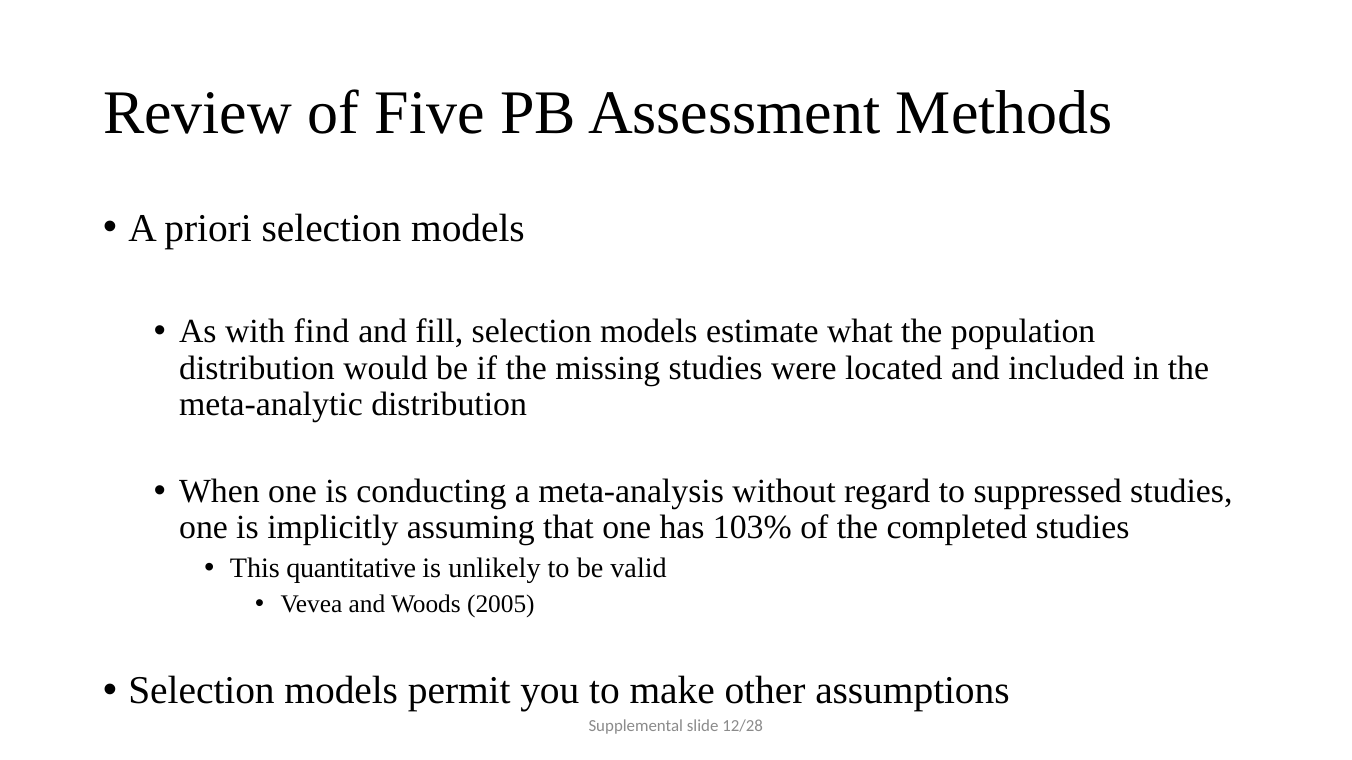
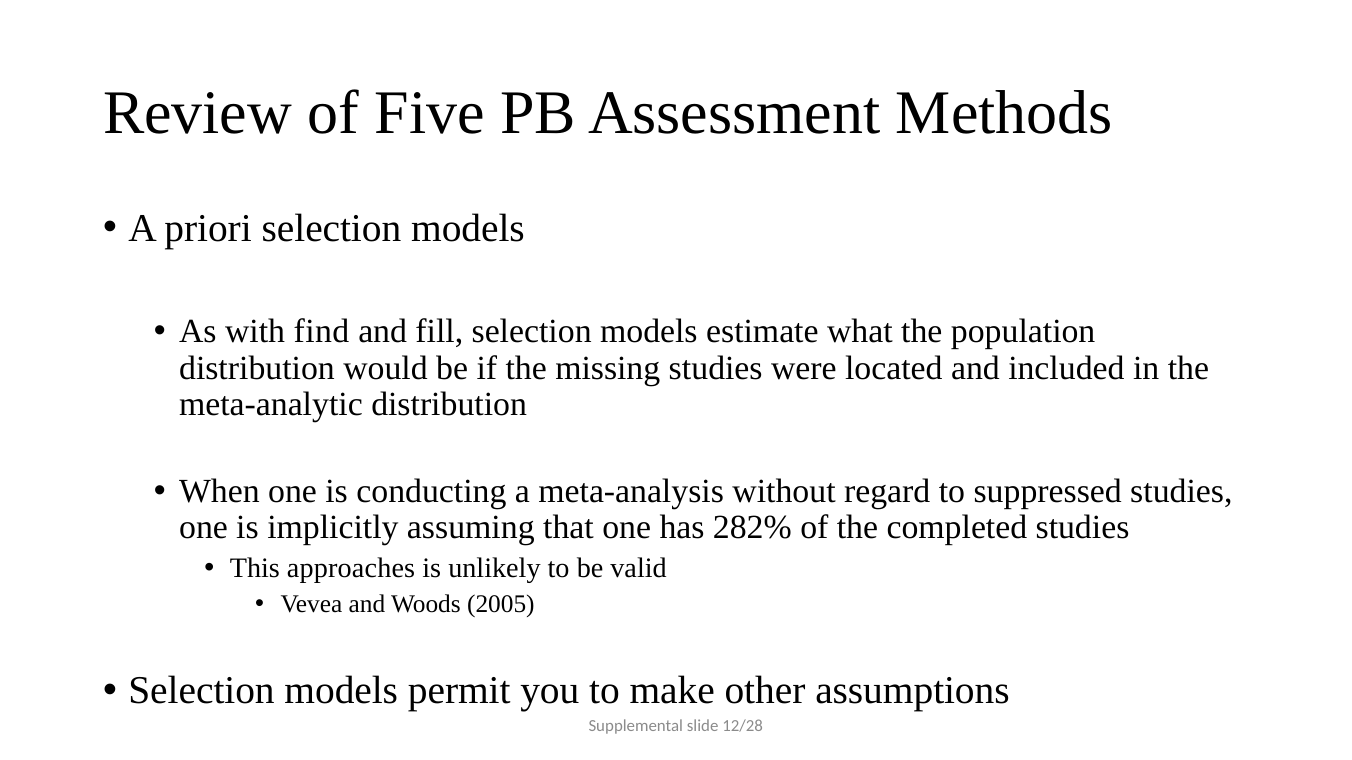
103%: 103% -> 282% (752, 528)
quantitative: quantitative -> approaches (351, 569)
